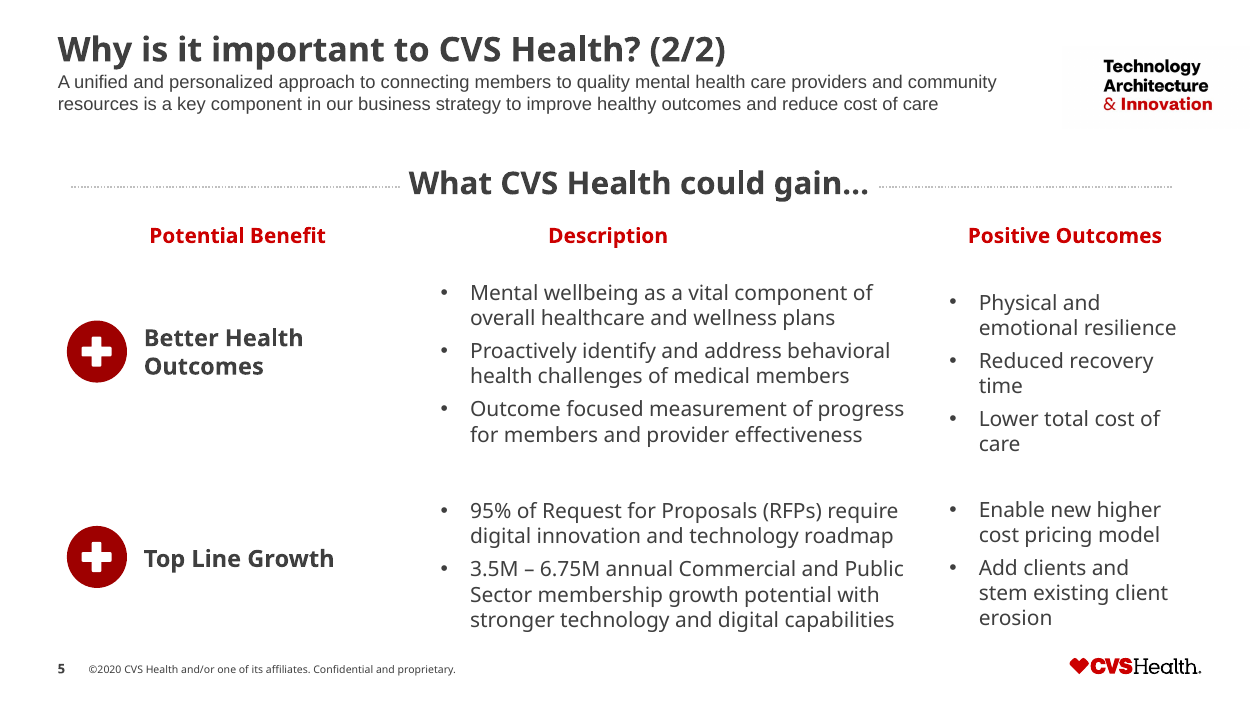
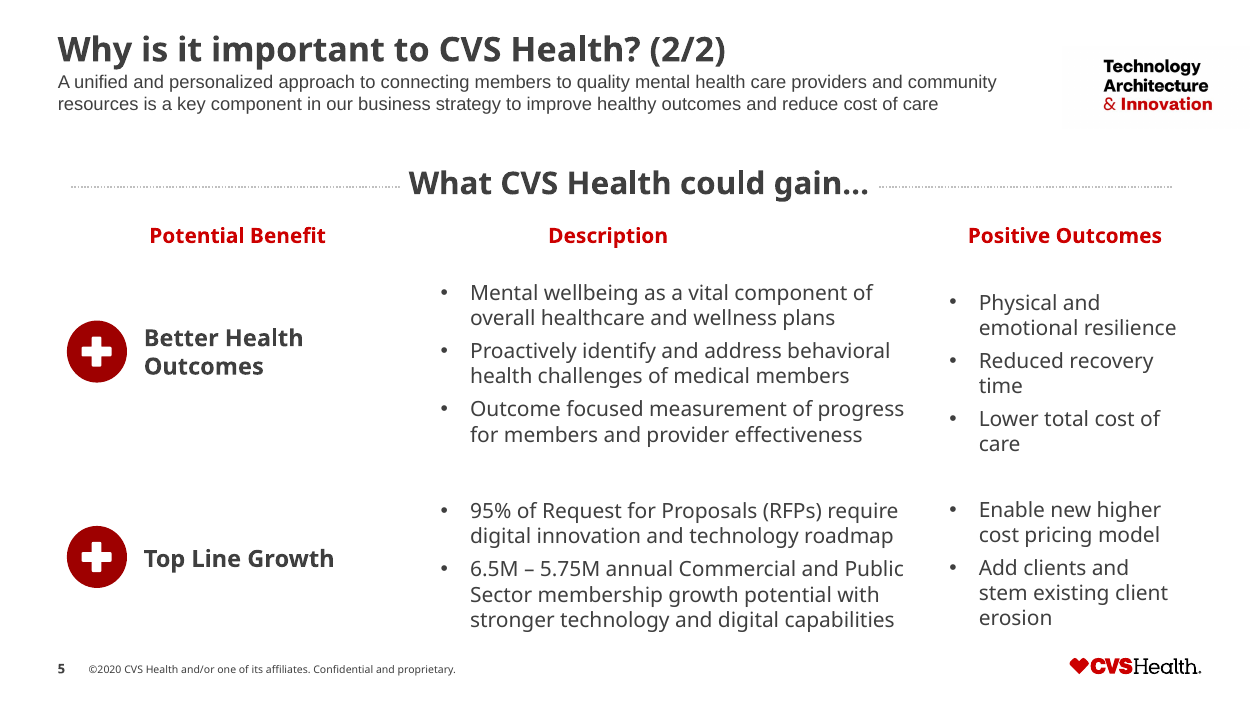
3.5M: 3.5M -> 6.5M (494, 570)
6.75M: 6.75M -> 5.75M (570, 570)
